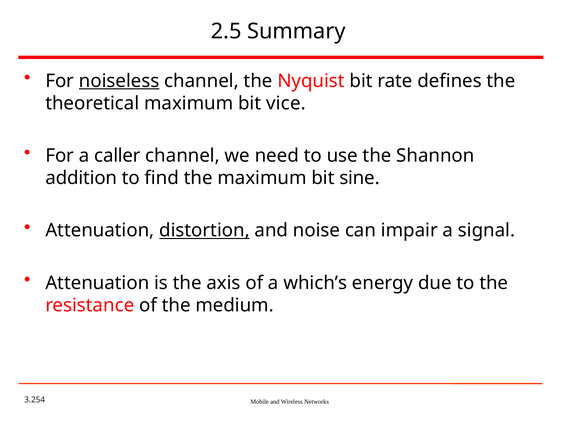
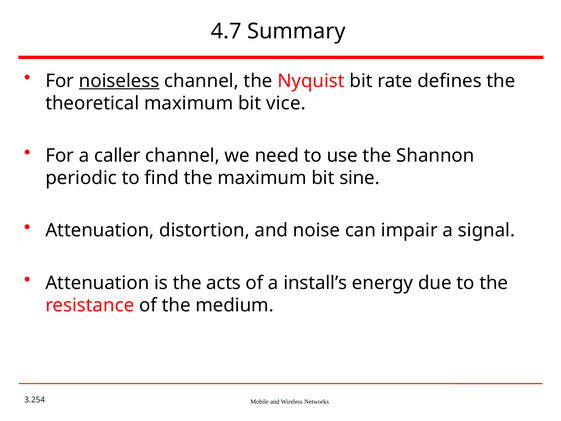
2.5: 2.5 -> 4.7 (226, 31)
addition: addition -> periodic (81, 178)
distortion underline: present -> none (204, 230)
axis: axis -> acts (224, 283)
which’s: which’s -> install’s (315, 283)
